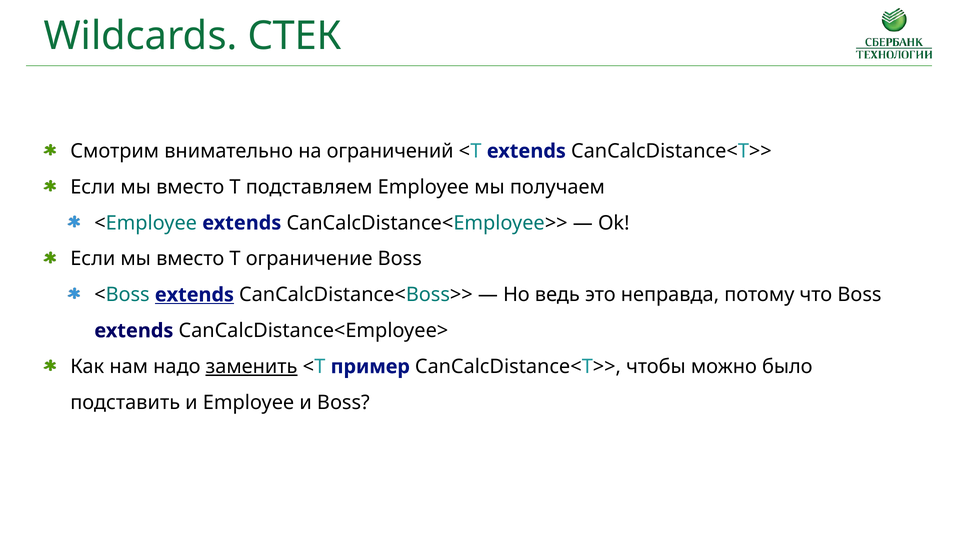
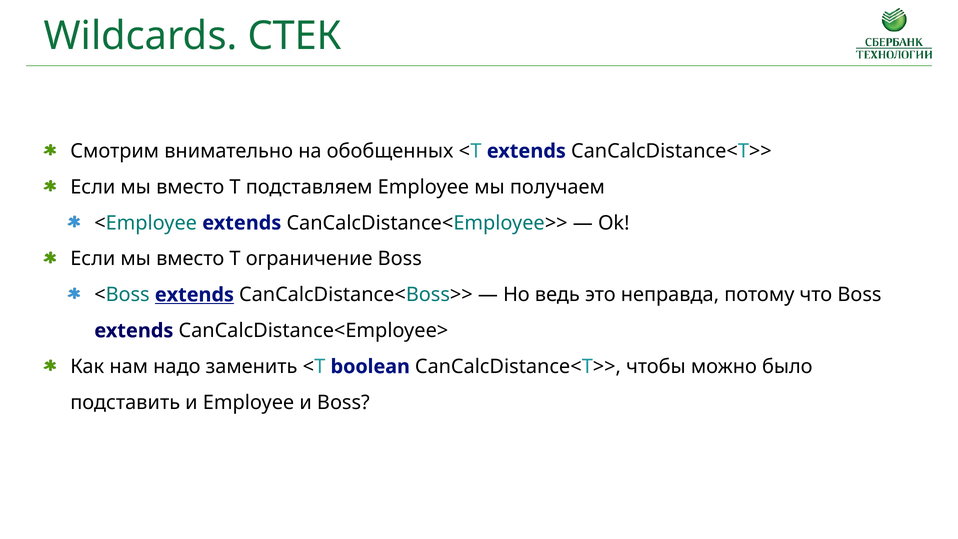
ограничений: ограничений -> обобщенных (390, 151)
заменить underline: present -> none (252, 367)
пример: пример -> boolean (370, 367)
